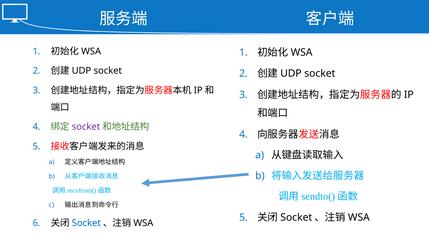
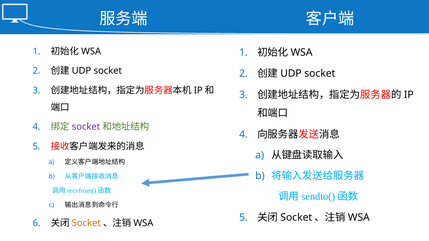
Socket colour: blue -> orange (86, 223)
